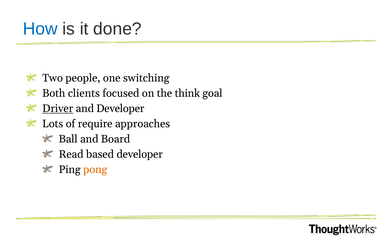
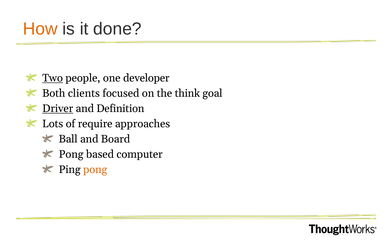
How colour: blue -> orange (40, 29)
Two underline: none -> present (53, 78)
switching: switching -> developer (146, 78)
and Developer: Developer -> Definition (120, 108)
Read: Read -> Pong (71, 154)
based developer: developer -> computer (140, 154)
